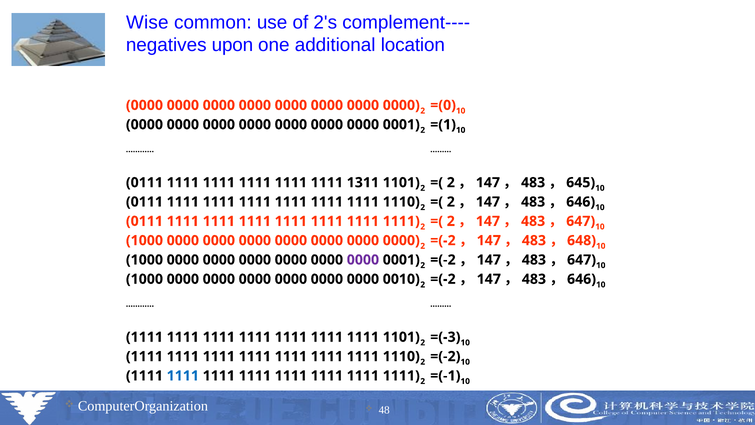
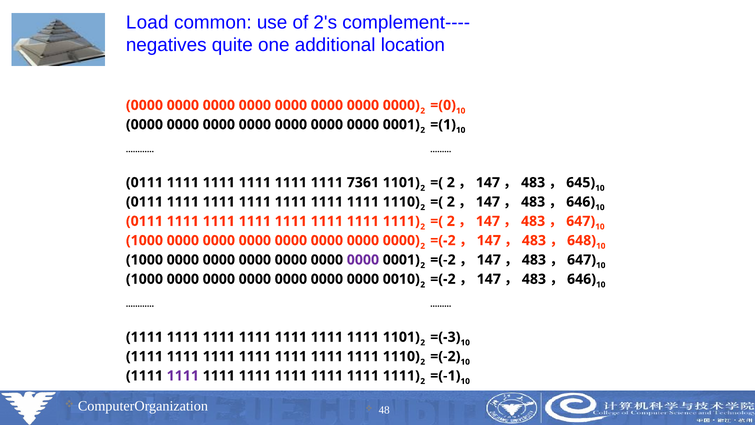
Wise: Wise -> Load (147, 22)
upon: upon -> quite (232, 45)
1311: 1311 -> 7361 (363, 182)
1111 colour: blue -> purple (183, 375)
